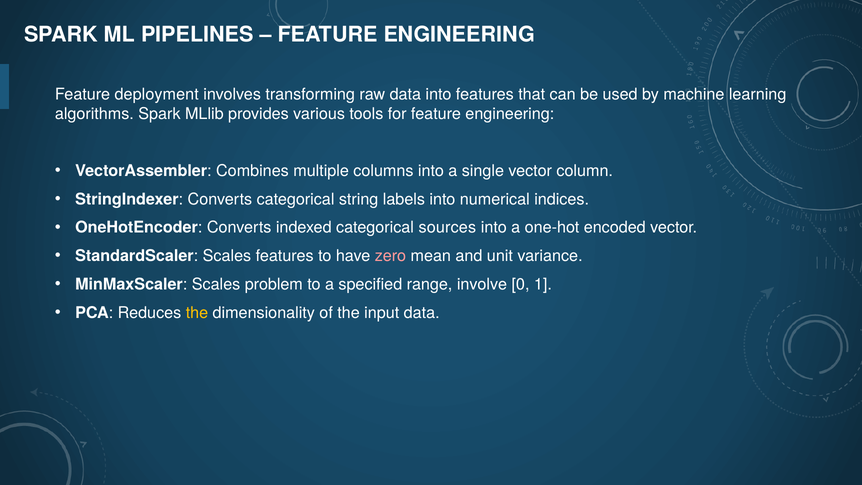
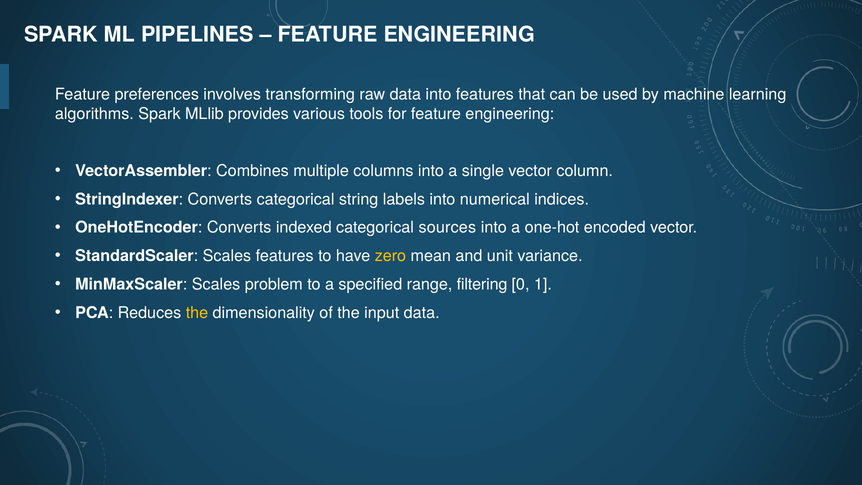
deployment: deployment -> preferences (157, 95)
zero colour: pink -> yellow (390, 256)
involve: involve -> filtering (482, 284)
